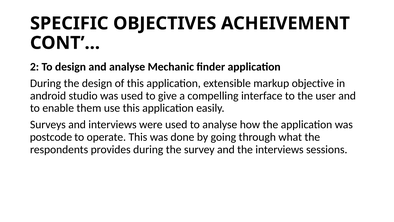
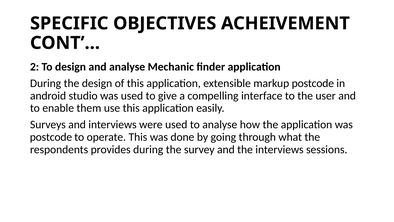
markup objective: objective -> postcode (313, 83)
